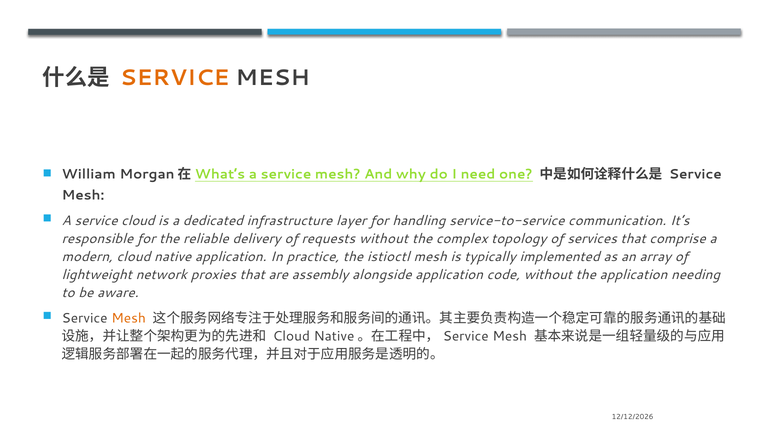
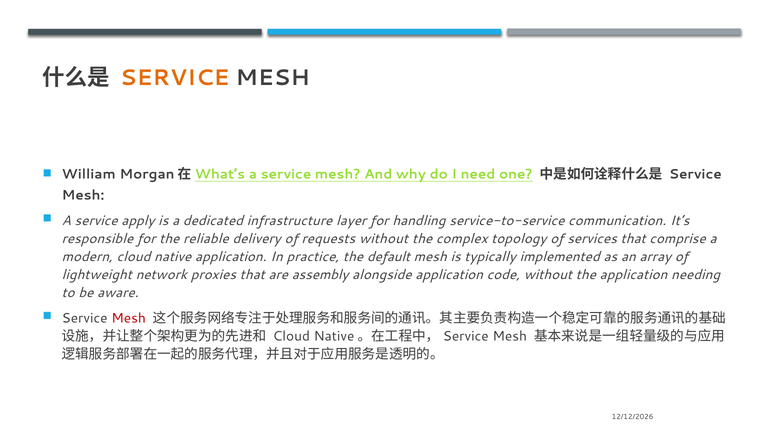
service cloud: cloud -> apply (138, 221)
istioctl: istioctl -> default (389, 257)
Mesh colour: orange -> red (129, 318)
